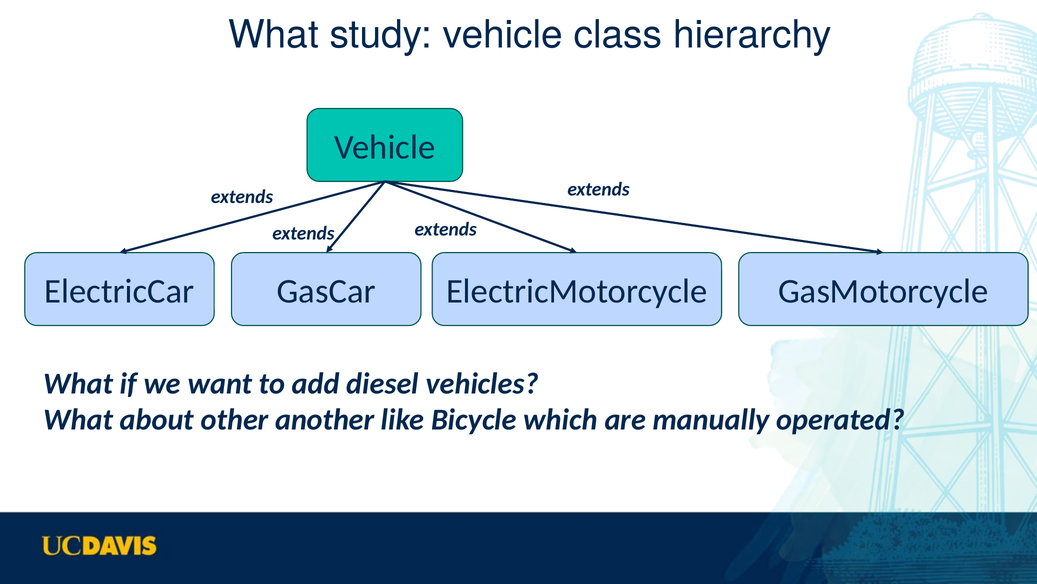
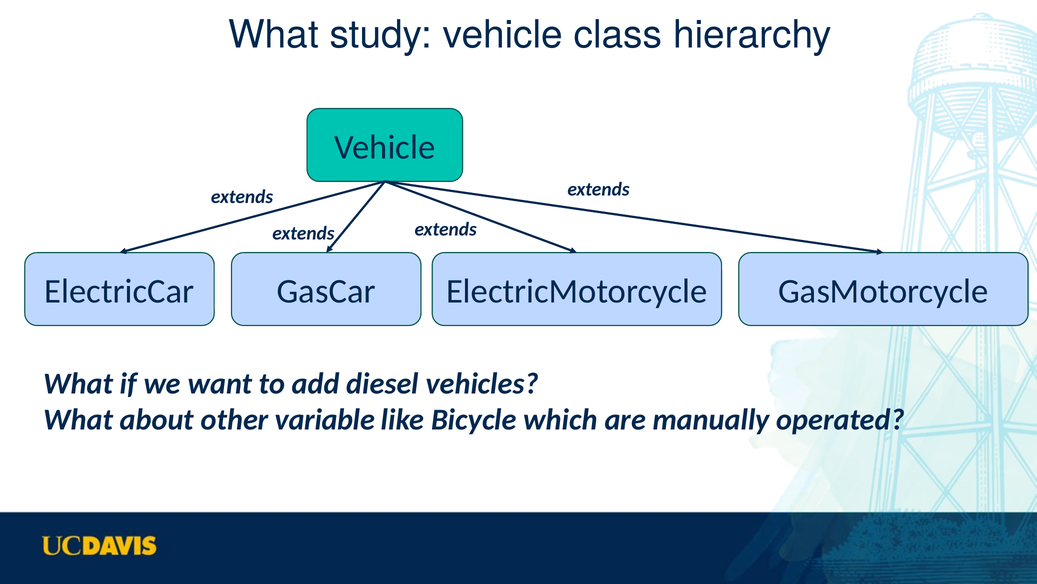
another: another -> variable (325, 419)
